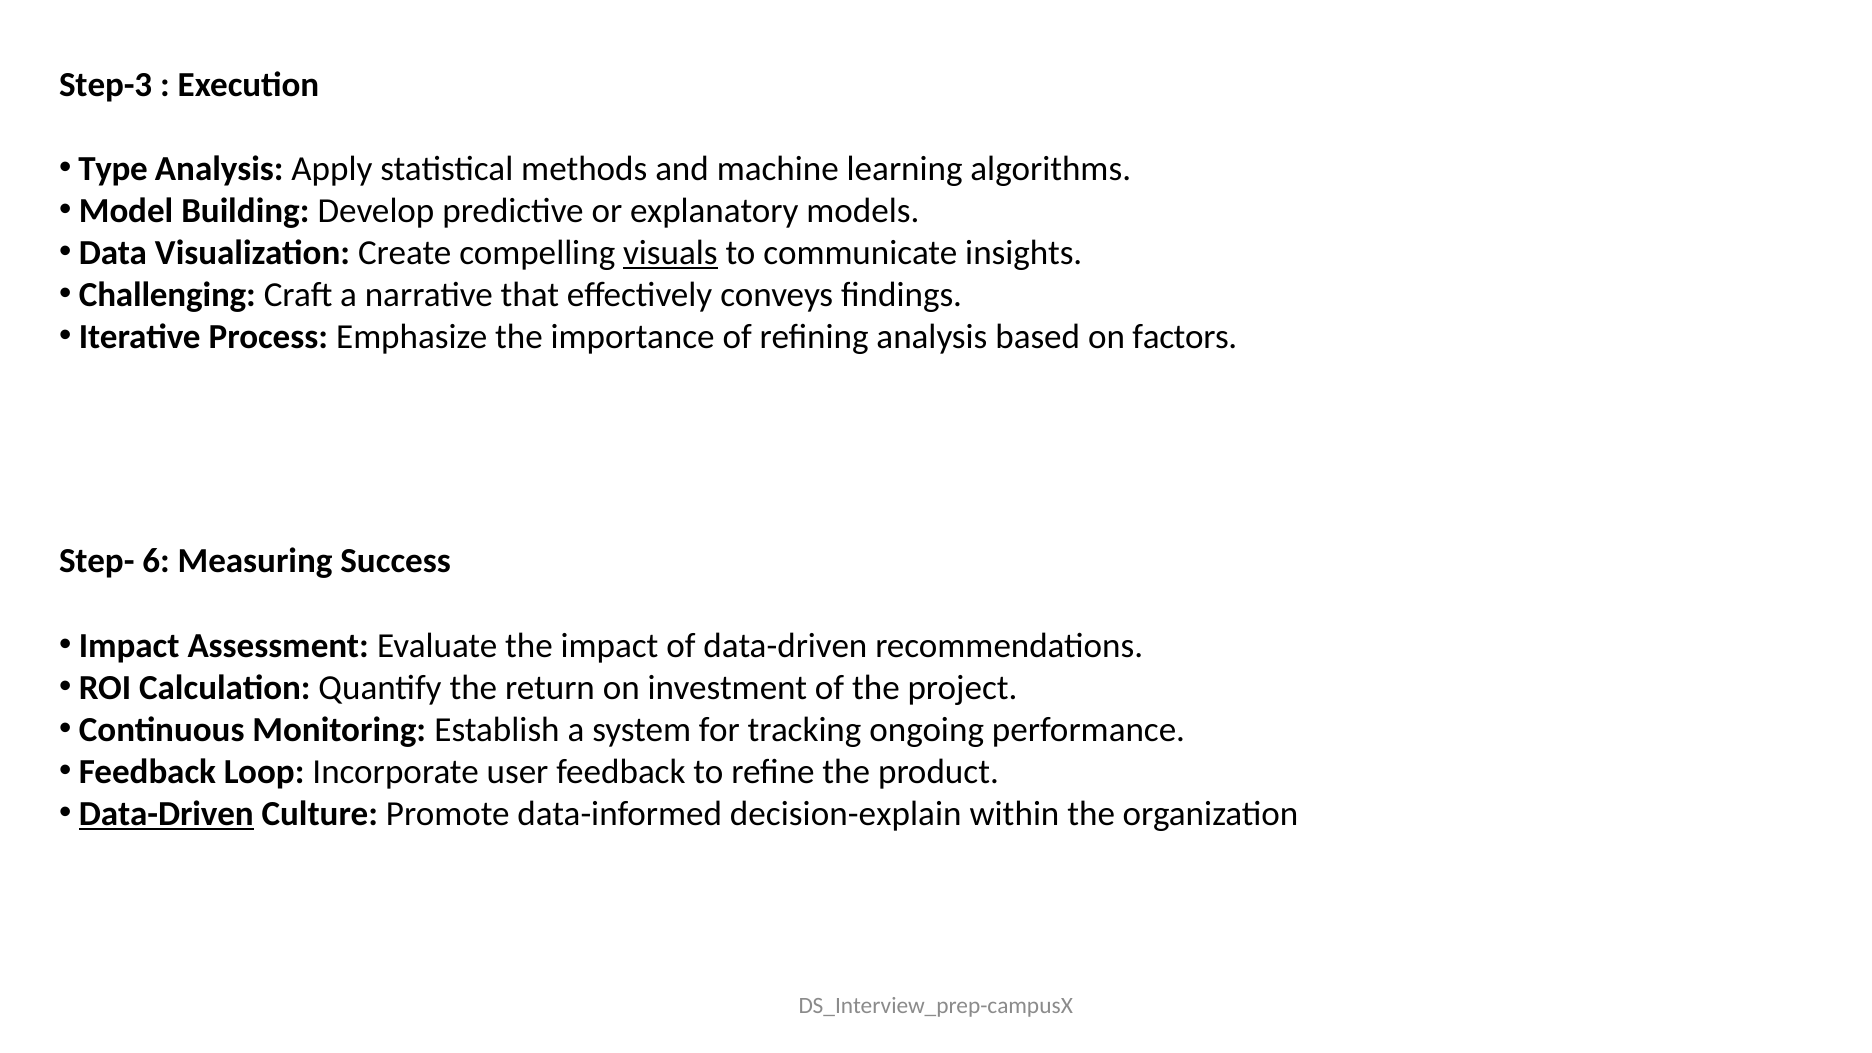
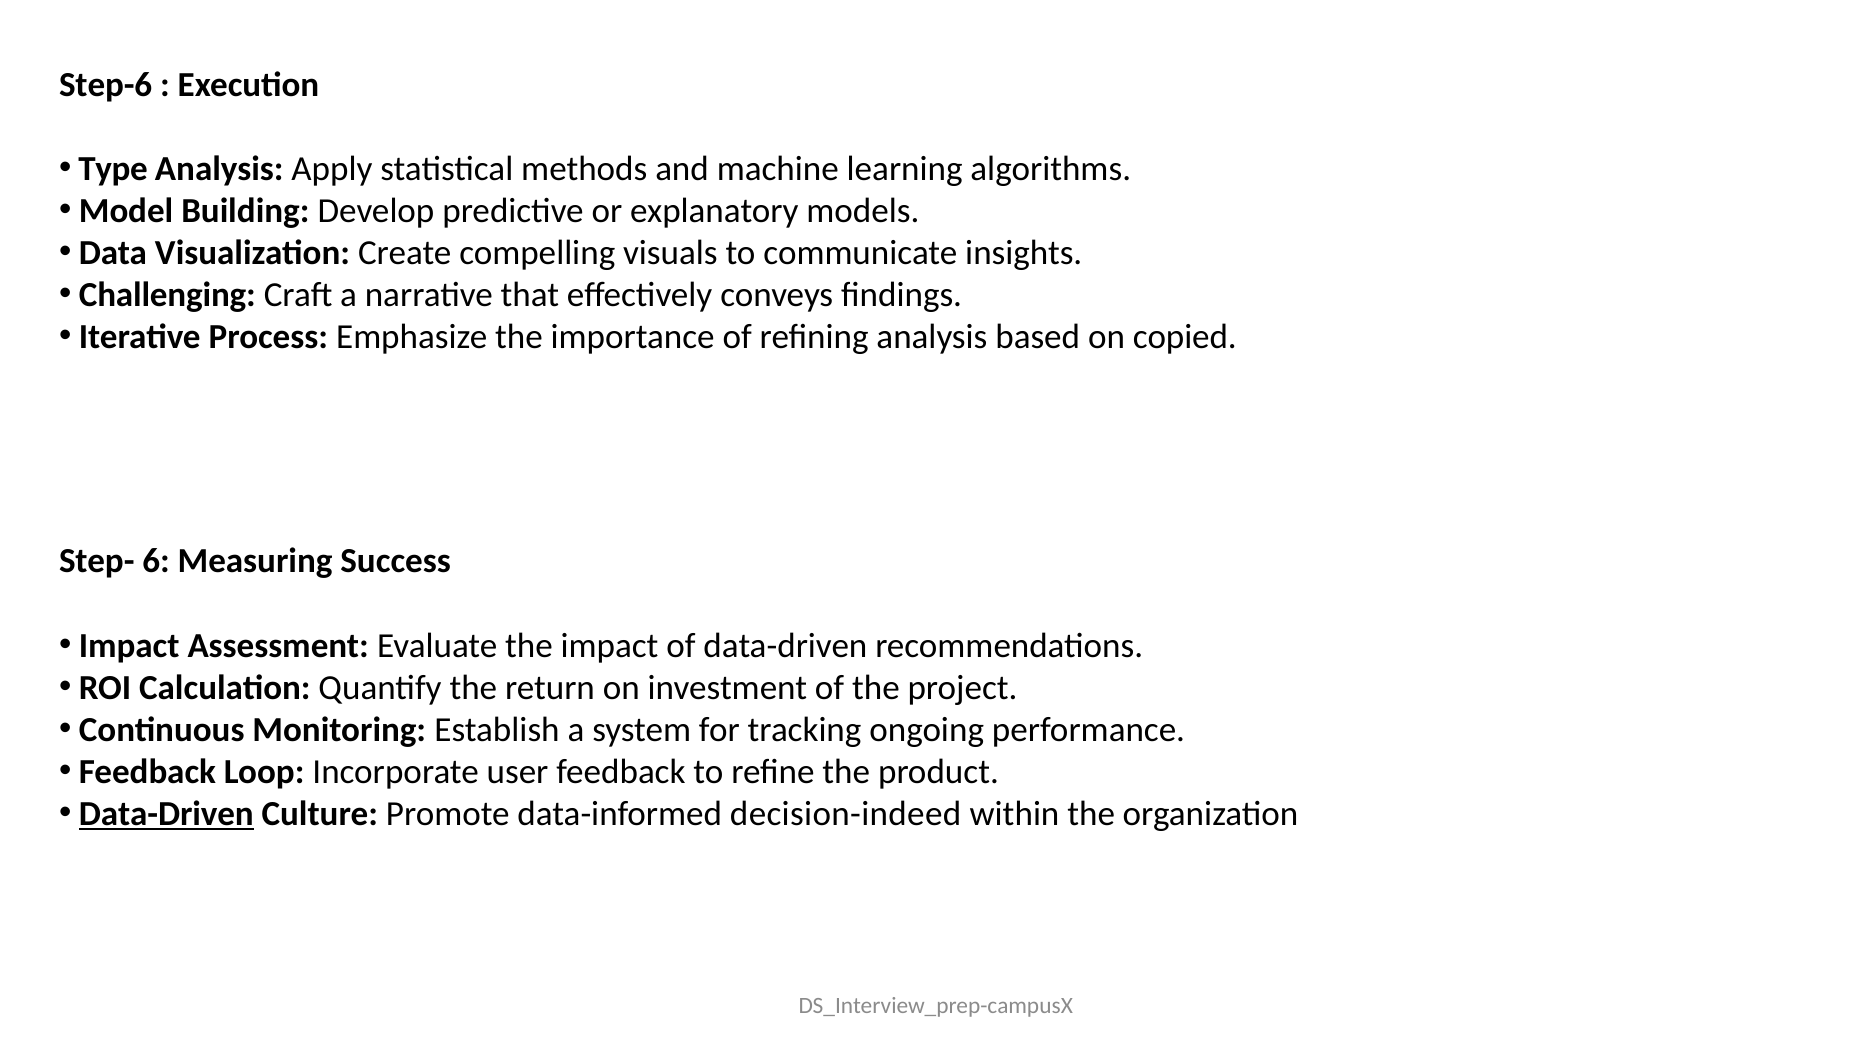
Step-3: Step-3 -> Step-6 (106, 85)
visuals underline: present -> none (670, 253)
factors: factors -> copied (1185, 337)
decision-explain: decision-explain -> decision-indeed (846, 814)
